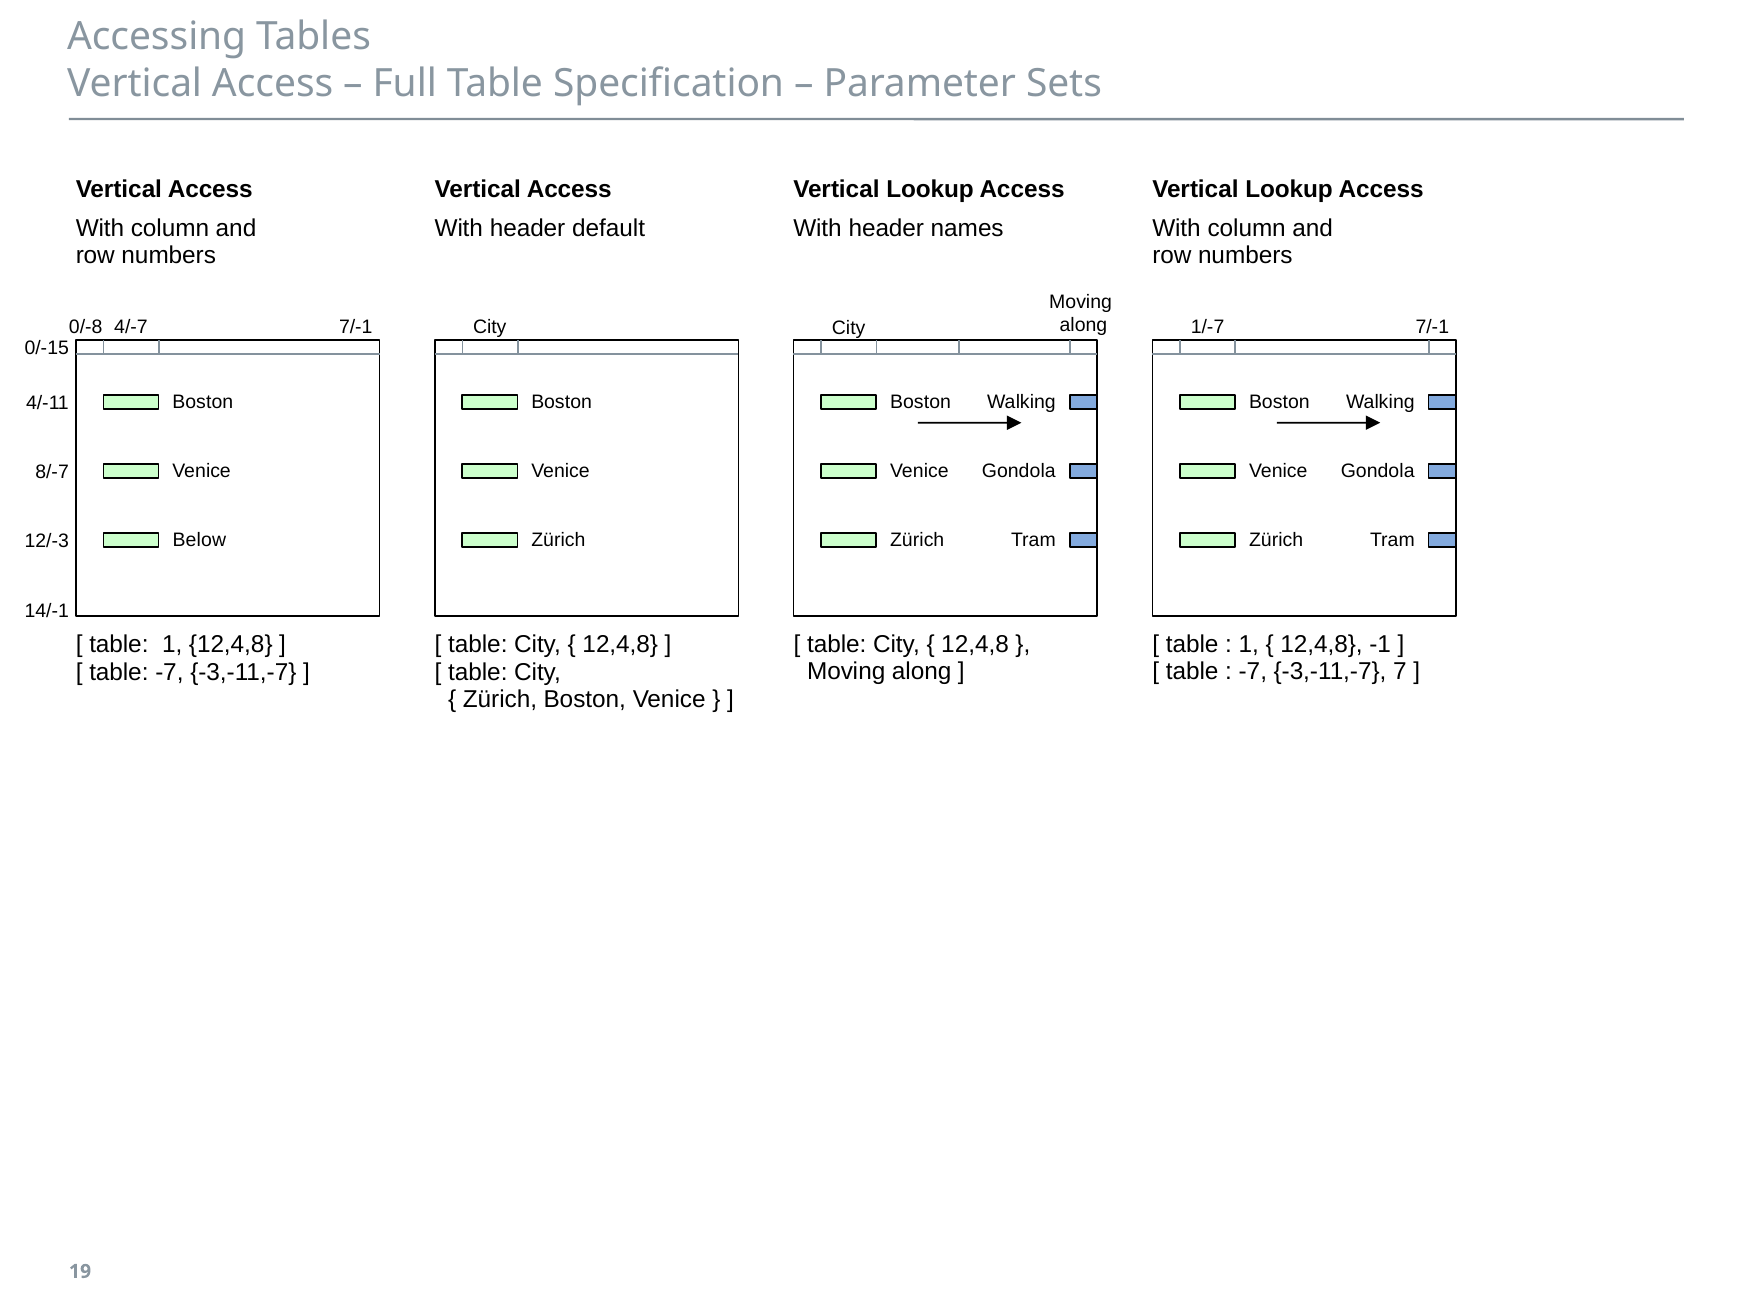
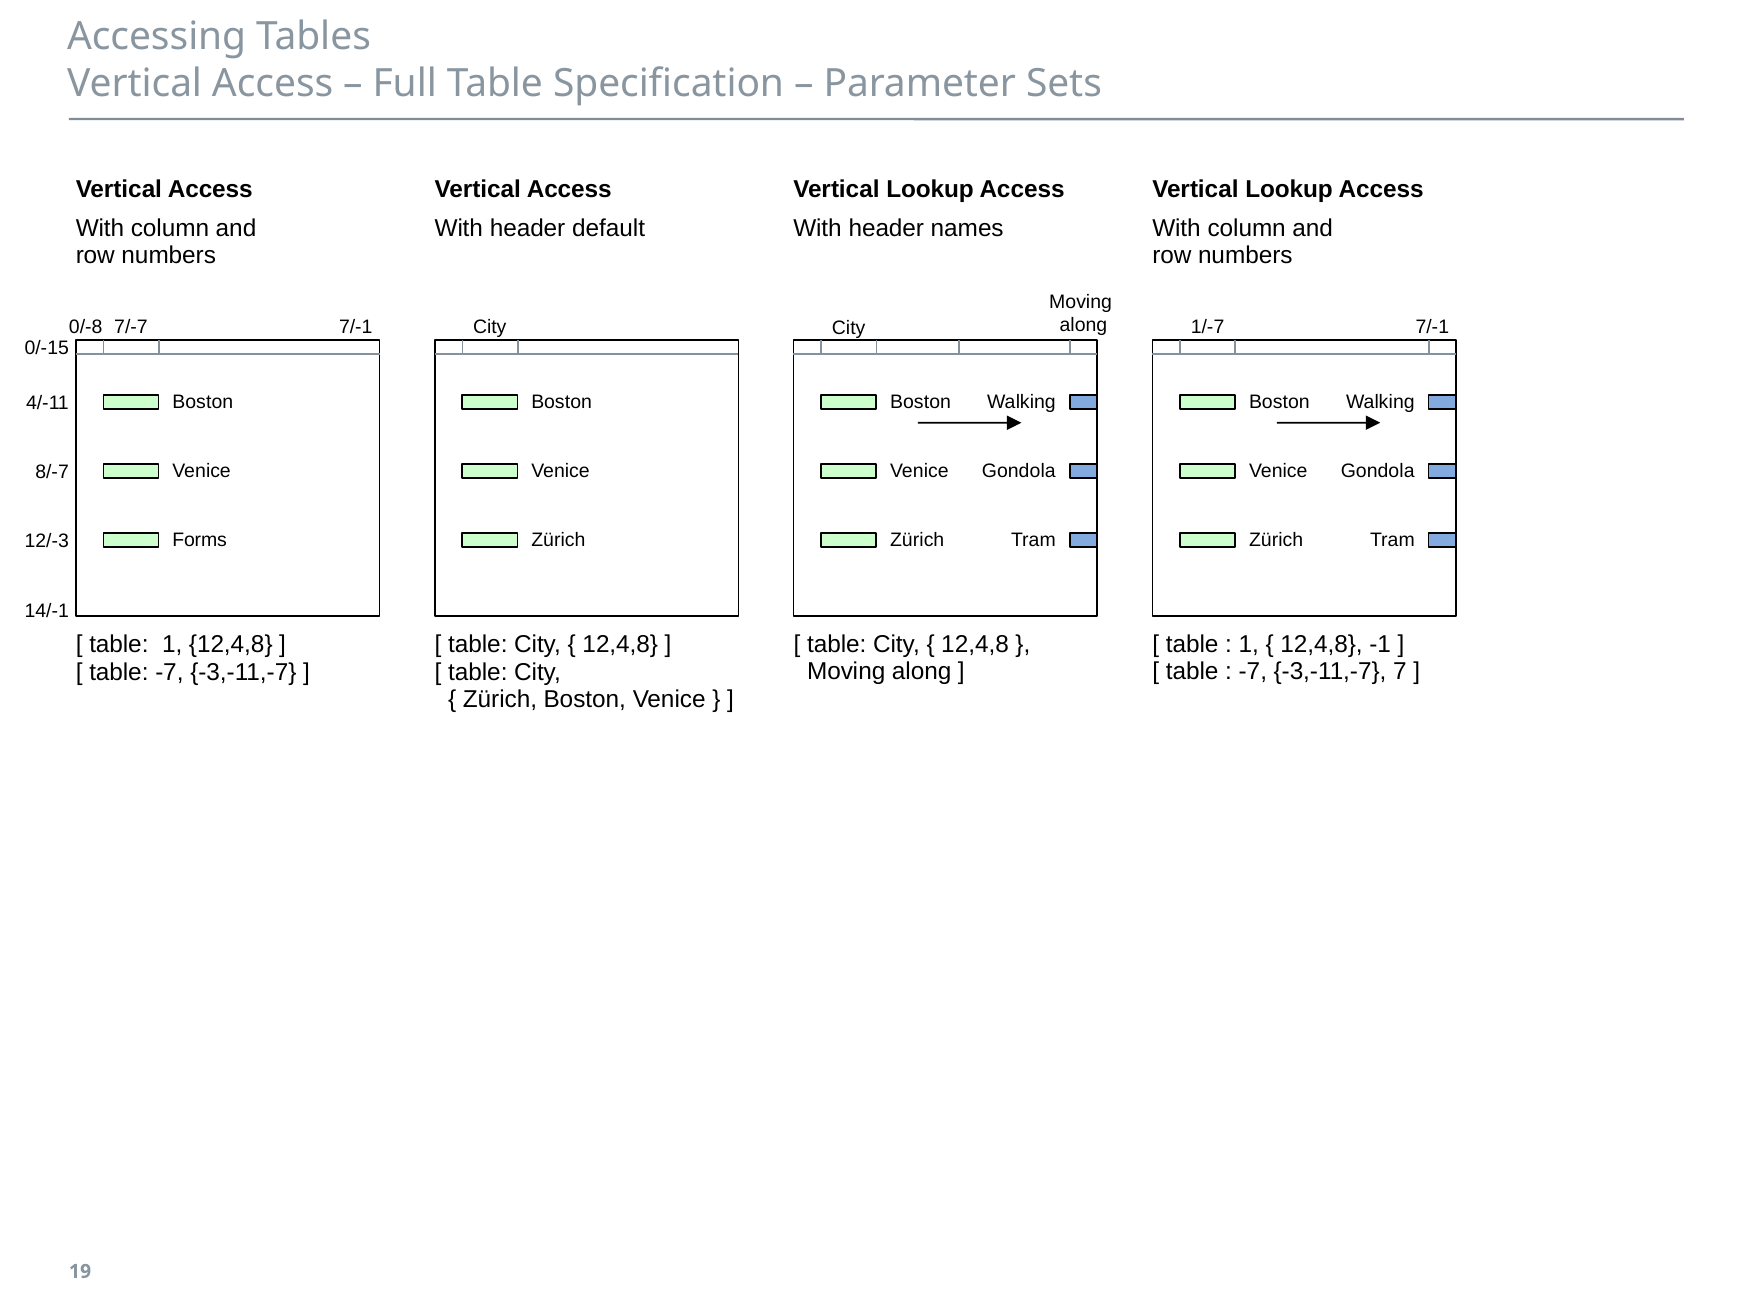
4/-7: 4/-7 -> 7/-7 (131, 327)
Below: Below -> Forms (200, 540)
